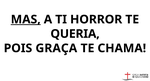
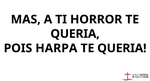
MAS underline: present -> none (26, 20)
GRAÇA: GRAÇA -> HARPA (56, 49)
CHAMA: CHAMA -> QUERIA (122, 49)
